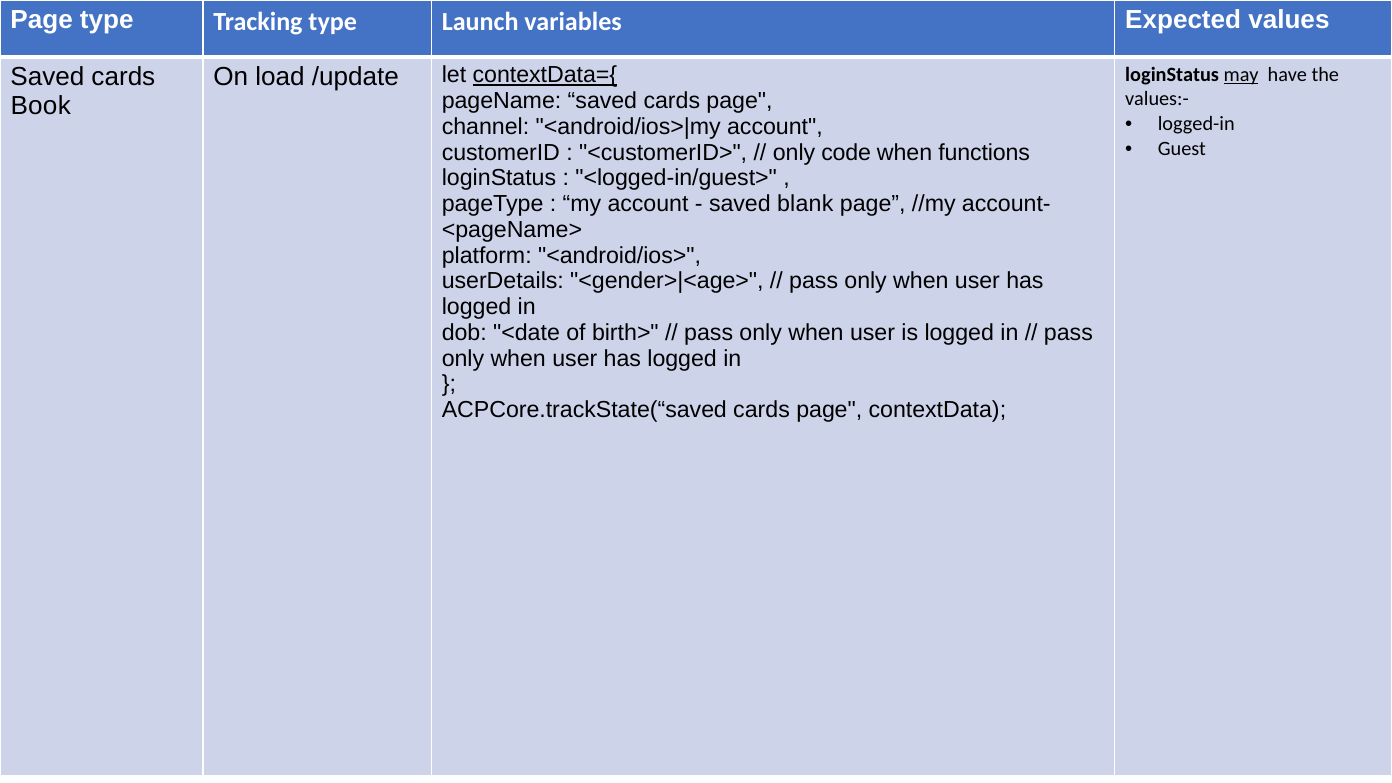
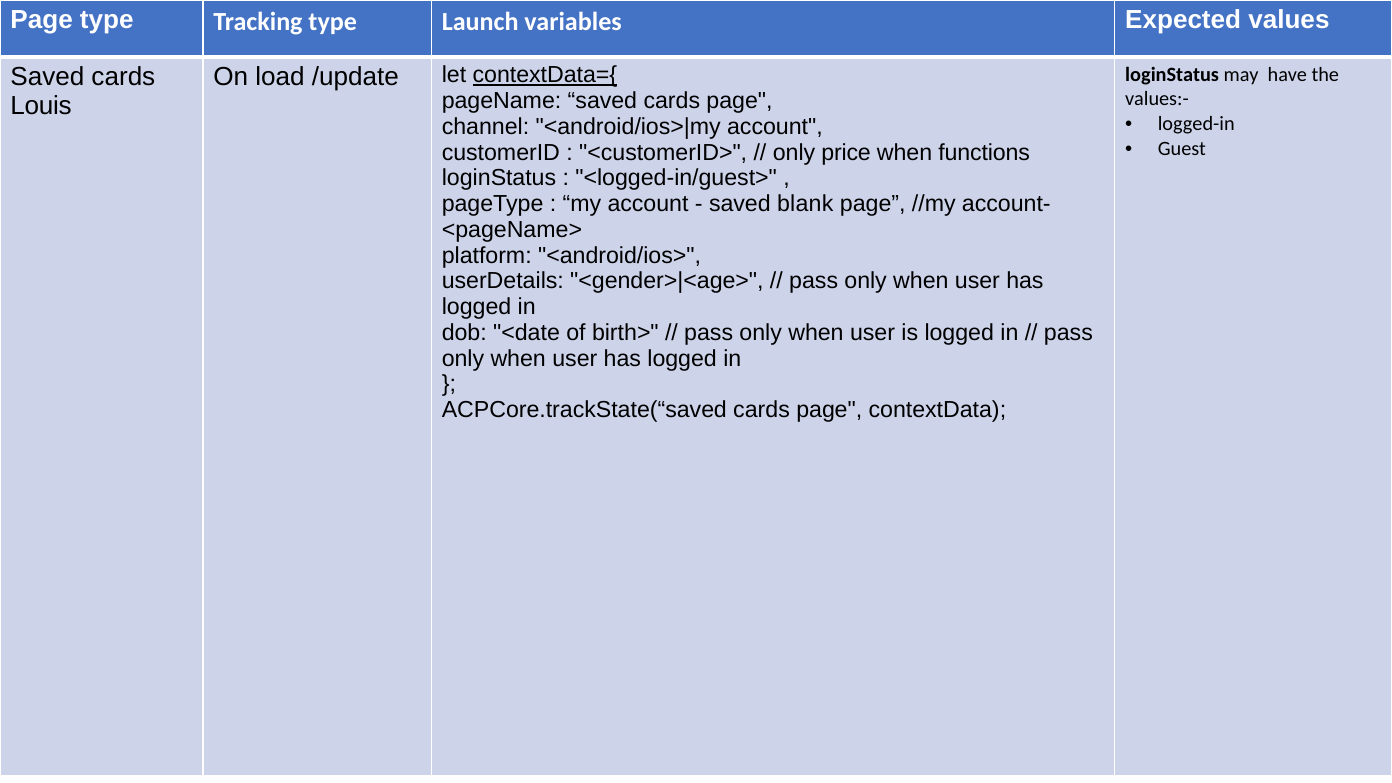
may underline: present -> none (1241, 74)
Book: Book -> Louis (41, 106)
code: code -> price (846, 152)
